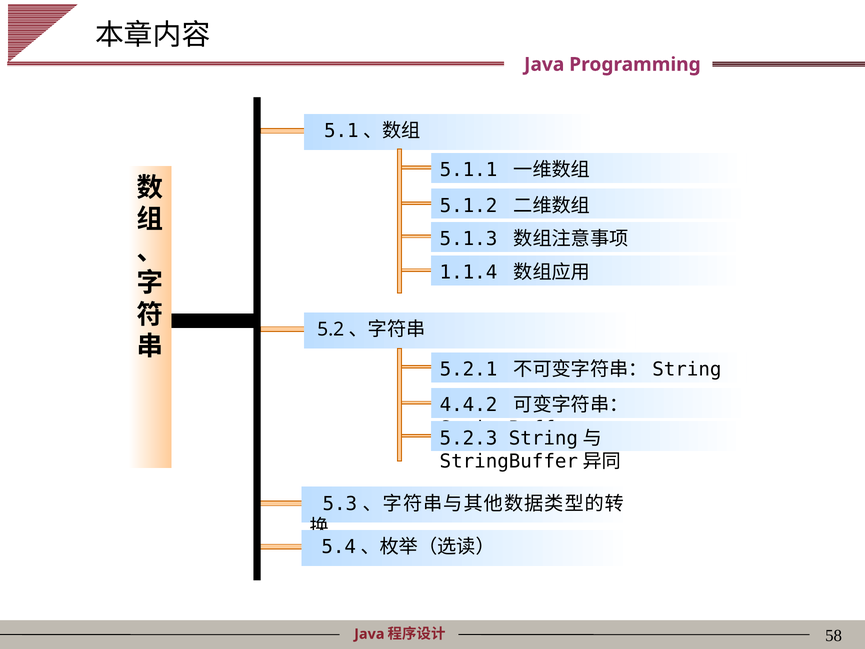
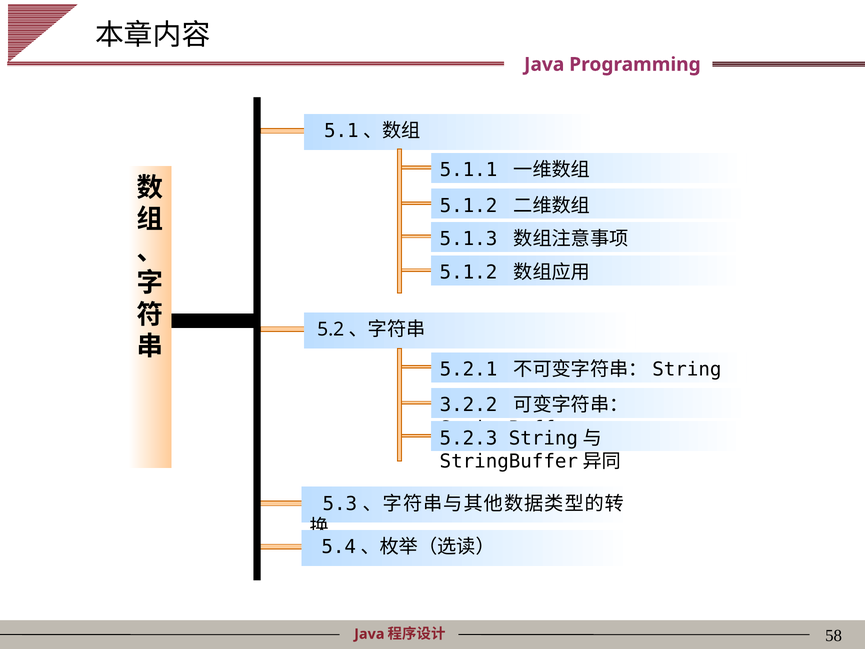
1.1.4: 1.1.4 -> 5.1.2 (468, 273)
4.4.2: 4.4.2 -> 3.2.2 (469, 405)
